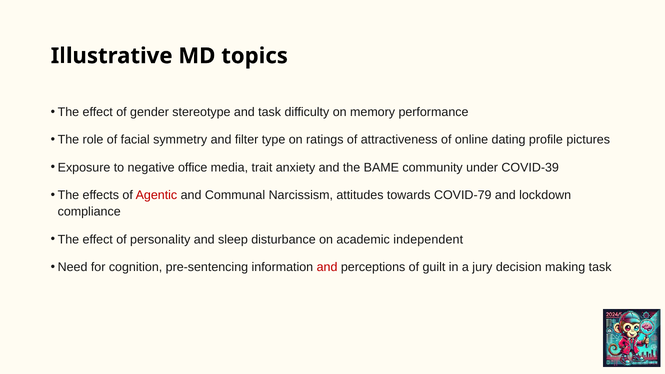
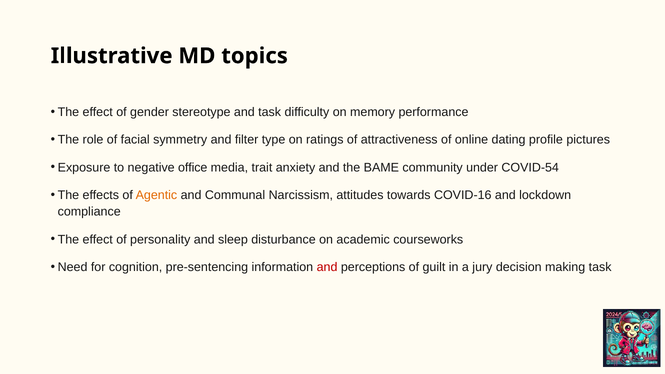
COVID-39: COVID-39 -> COVID-54 (530, 168)
Agentic colour: red -> orange (156, 195)
COVID-79: COVID-79 -> COVID-16 (463, 195)
independent: independent -> courseworks (428, 240)
